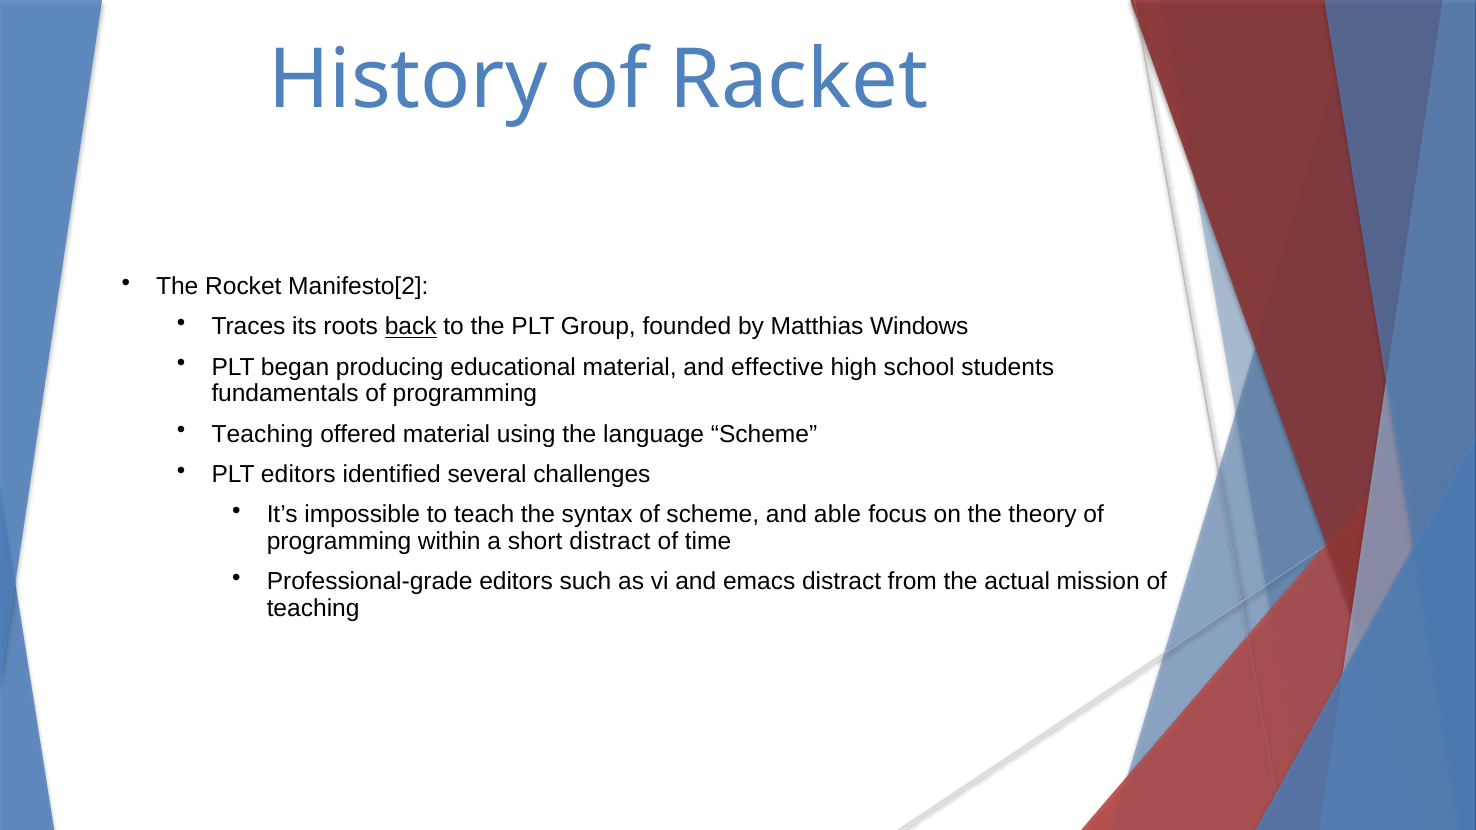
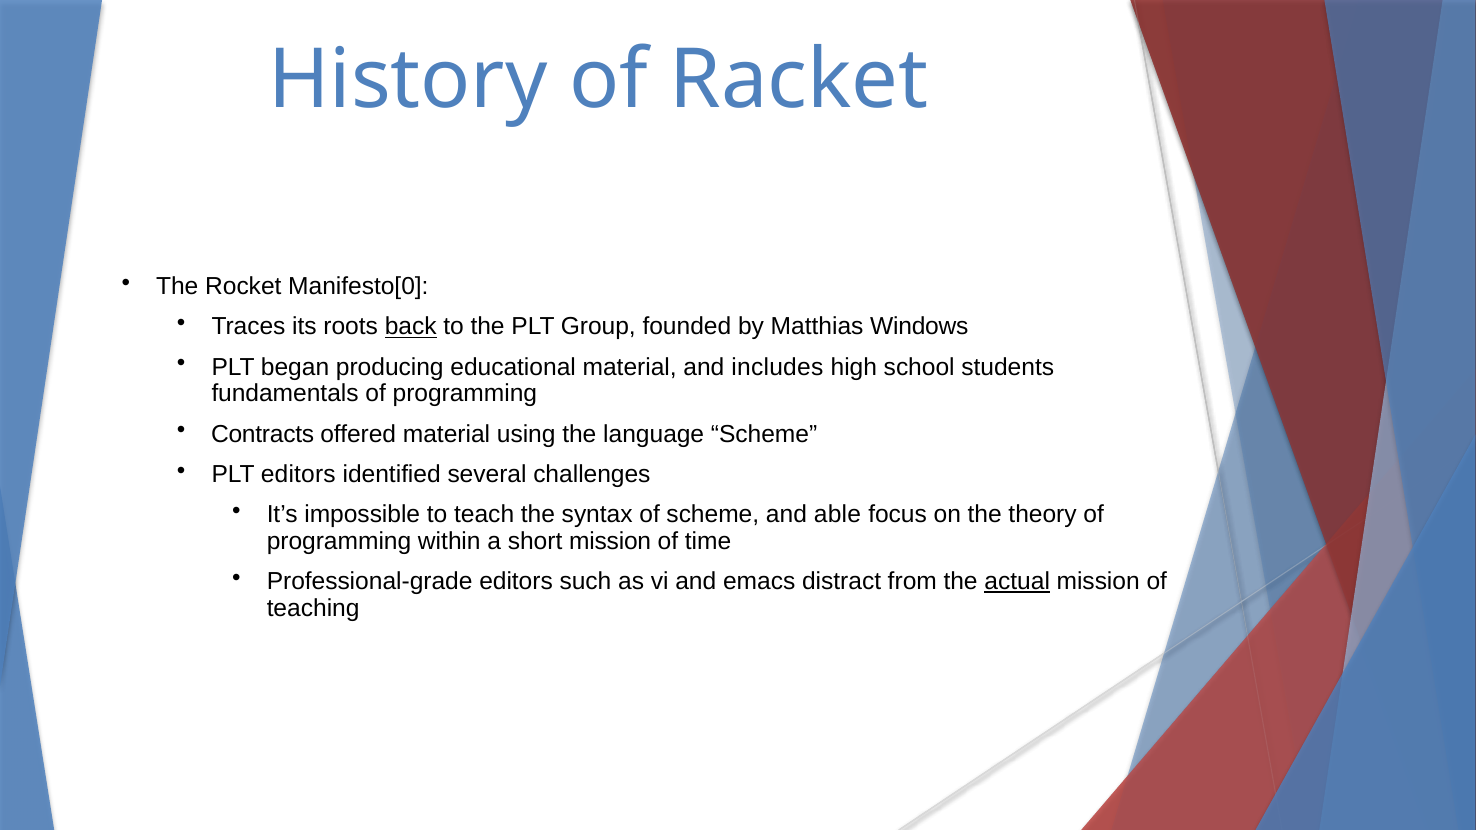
Manifesto[2: Manifesto[2 -> Manifesto[0 (358, 287)
effective: effective -> includes (777, 367)
Teaching: Teaching -> Contracts (263, 434)
short distract: distract -> mission (610, 541)
actual underline: none -> present (1017, 582)
